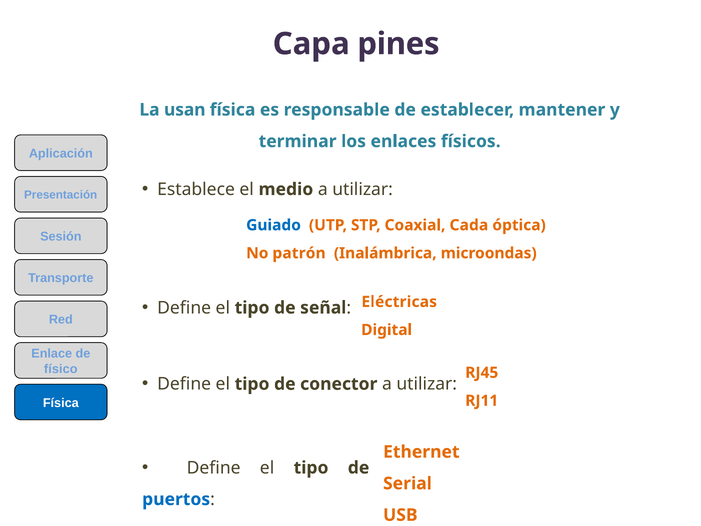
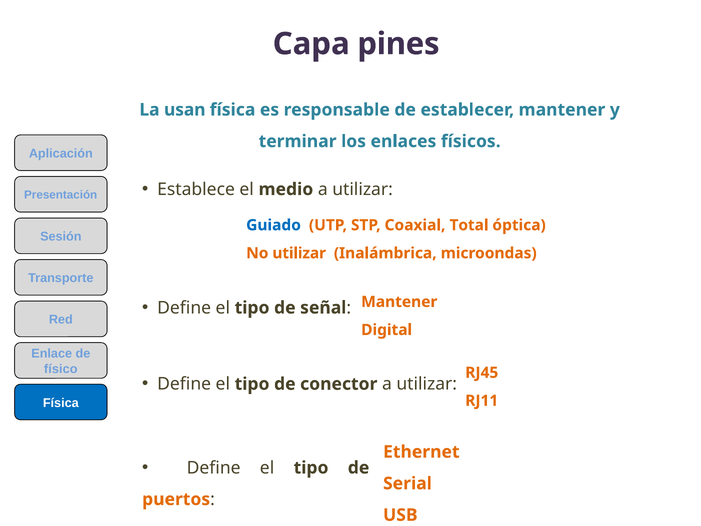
Cada: Cada -> Total (469, 225)
No patrón: patrón -> utilizar (299, 253)
Eléctricas: Eléctricas -> Mantener (399, 302)
puertos colour: blue -> orange (176, 499)
